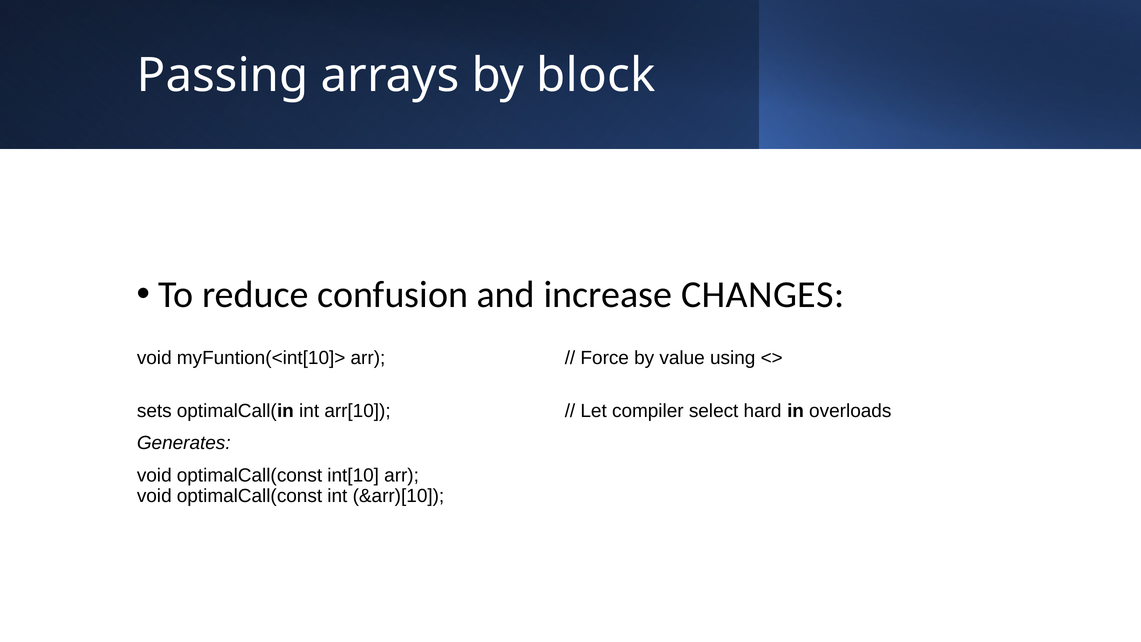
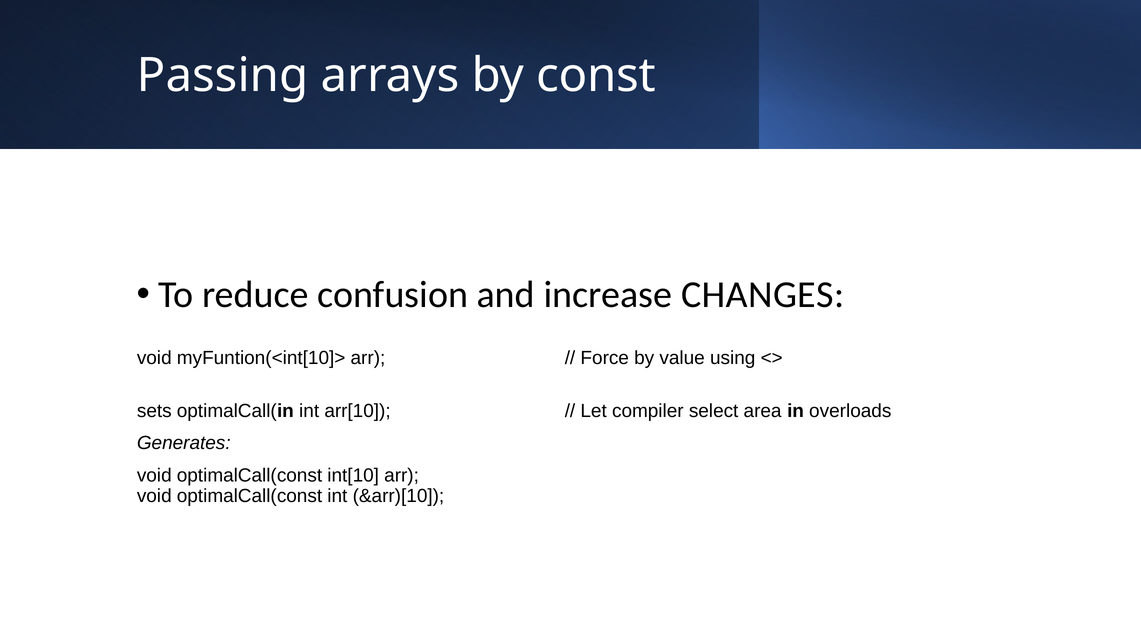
block: block -> const (596, 76)
hard: hard -> area (763, 411)
